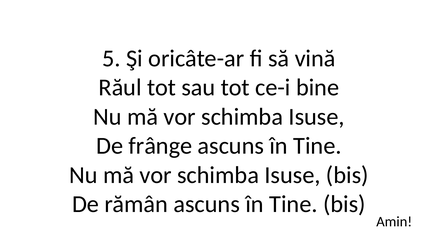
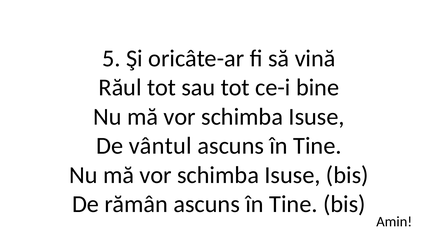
frânge: frânge -> vântul (160, 146)
